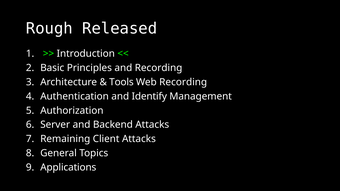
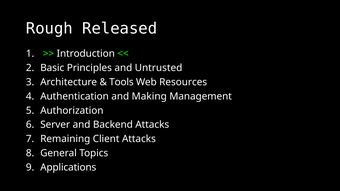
and Recording: Recording -> Untrusted (159, 68)
Web Recording: Recording -> Resources (183, 82)
Identify: Identify -> Making (149, 96)
